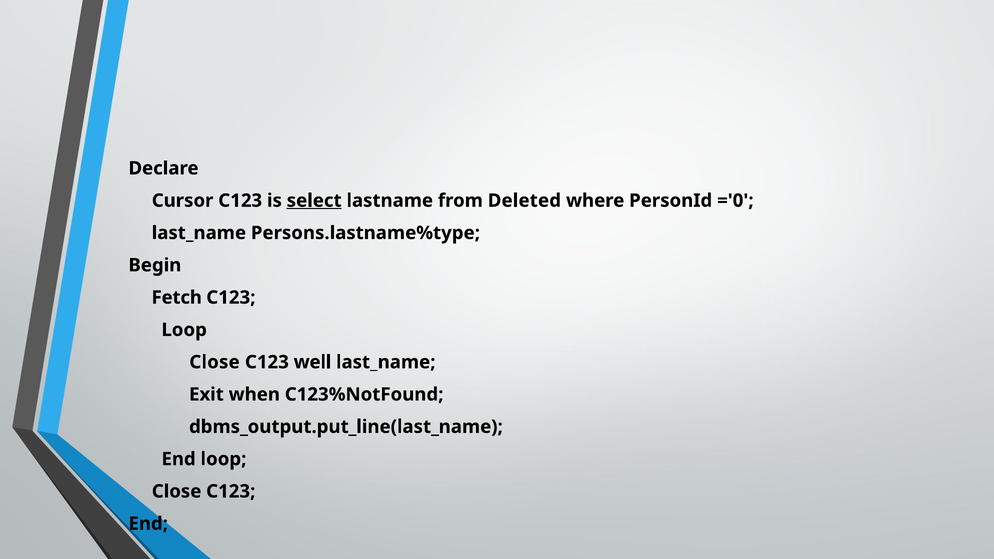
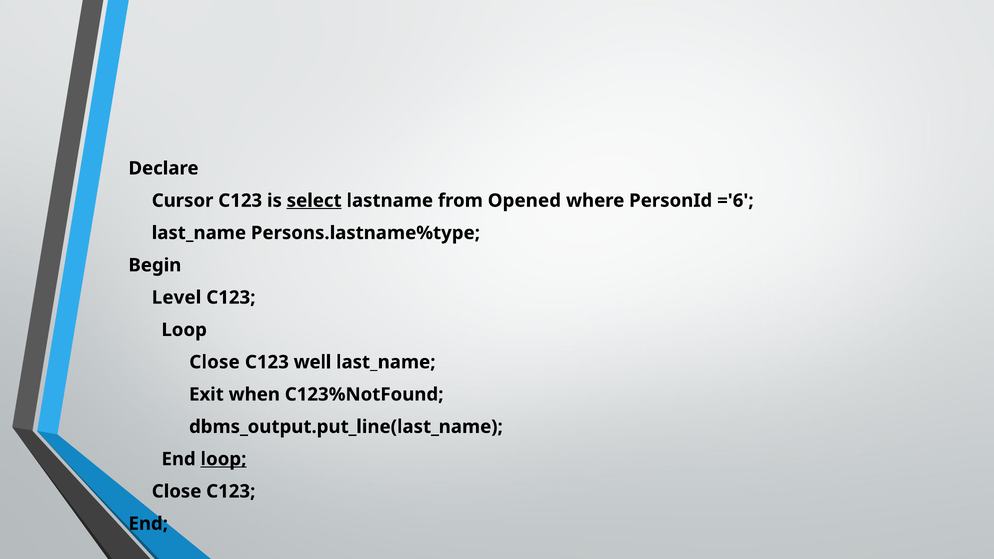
Deleted: Deleted -> Opened (524, 201)
='0: ='0 -> ='6 (735, 201)
Fetch: Fetch -> Level (177, 298)
loop underline: none -> present (223, 459)
